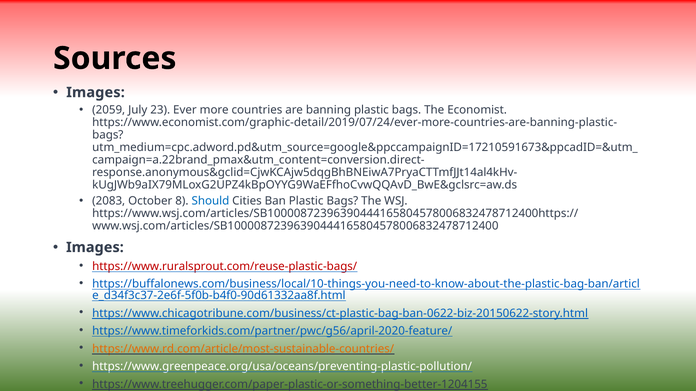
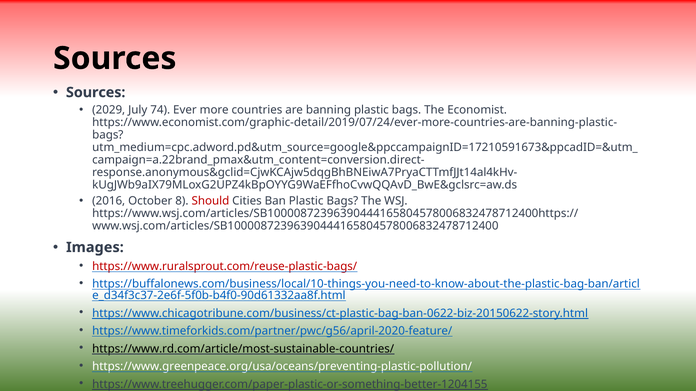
Images: Images -> Sources (96, 93)
2059: 2059 -> 2029 (109, 110)
23: 23 -> 74 (160, 110)
2083: 2083 -> 2016 (109, 201)
Should colour: blue -> red (210, 201)
https://www.rd.com/article/most-sustainable-countries/ colour: orange -> black (243, 349)
